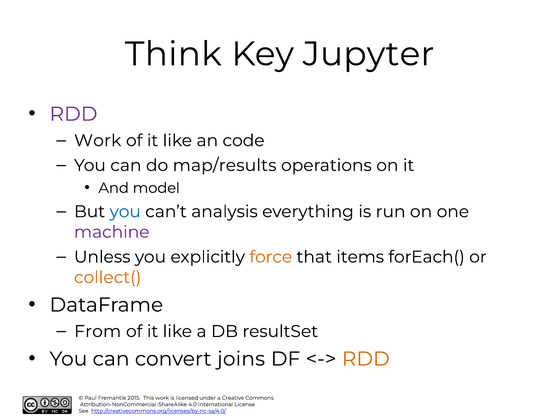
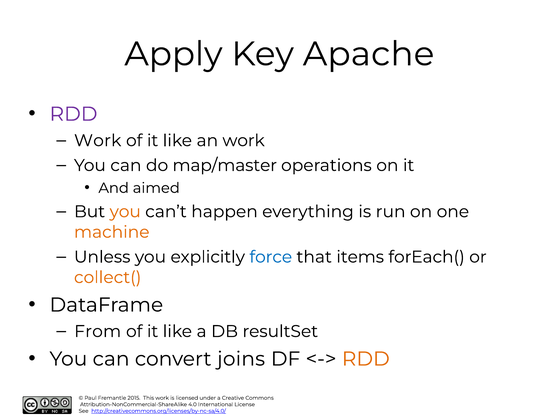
Think: Think -> Apply (173, 54)
Jupyter: Jupyter -> Apache (369, 54)
an code: code -> work (244, 141)
map/results: map/results -> map/master (225, 165)
model: model -> aimed (156, 188)
you colour: blue -> orange (125, 212)
analysis: analysis -> happen (225, 212)
machine colour: purple -> orange (112, 232)
force colour: orange -> blue (271, 257)
